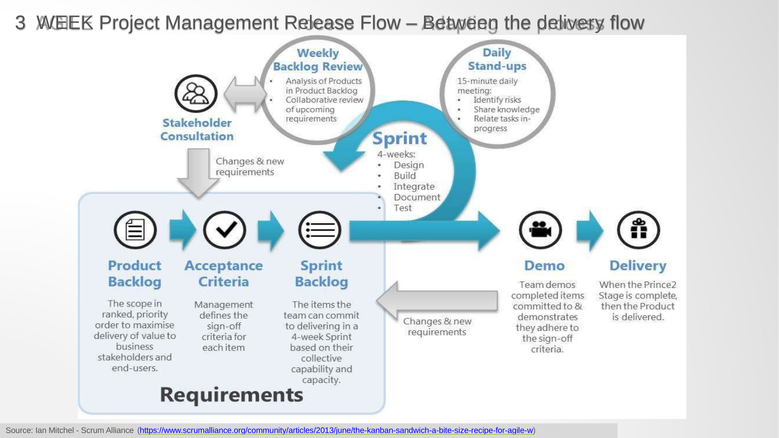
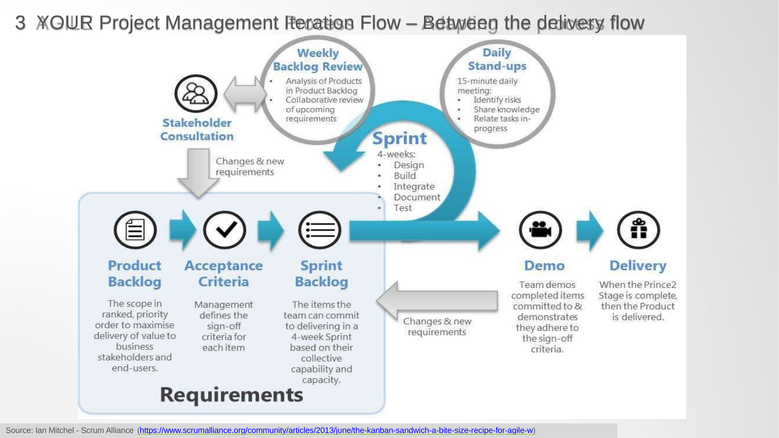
WEEK: WEEK -> YOUR (65, 23)
Release: Release -> Iteration (319, 23)
